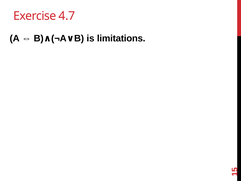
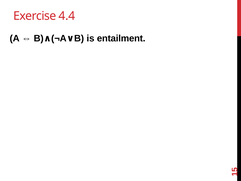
4.7: 4.7 -> 4.4 (67, 16)
limitations: limitations -> entailment (121, 38)
